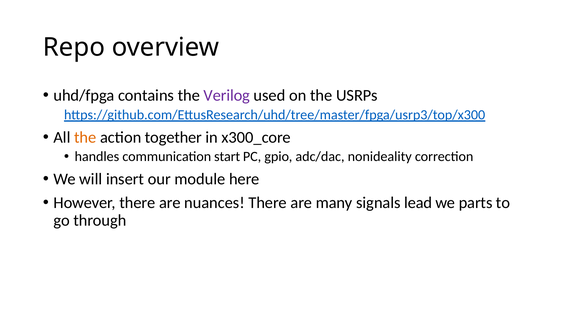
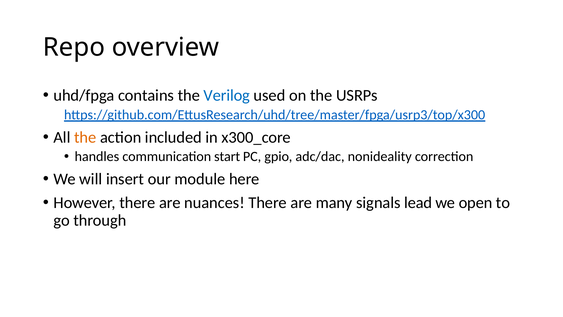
Verilog colour: purple -> blue (227, 95)
together: together -> included (173, 137)
parts: parts -> open (476, 202)
